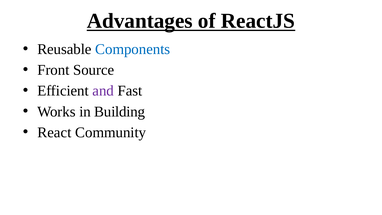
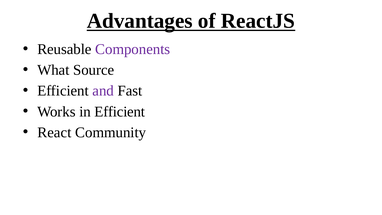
Components colour: blue -> purple (133, 49)
Front: Front -> What (53, 70)
in Building: Building -> Efficient (120, 112)
